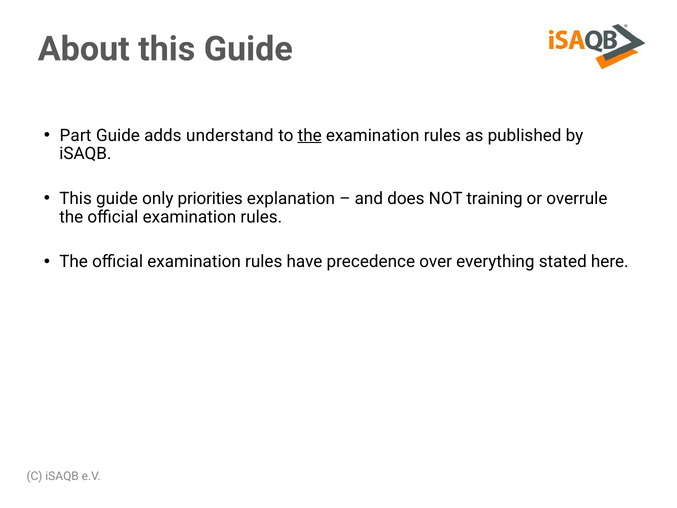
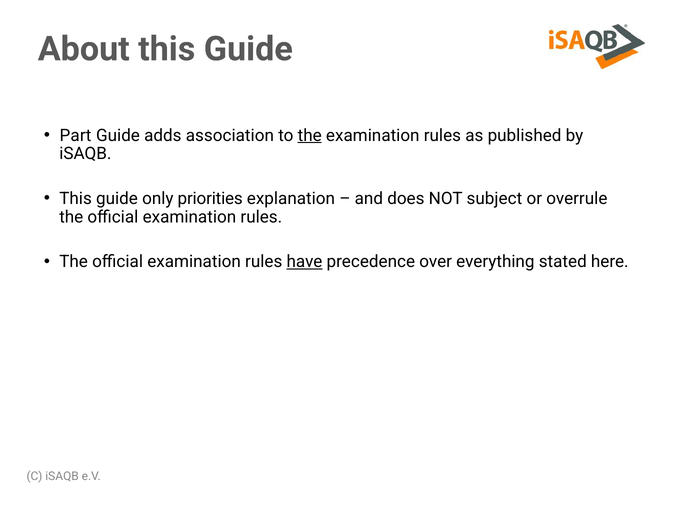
understand: understand -> association (230, 135)
training: training -> subject (494, 198)
have underline: none -> present (304, 261)
